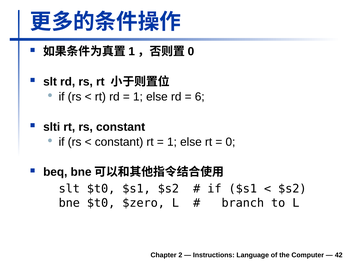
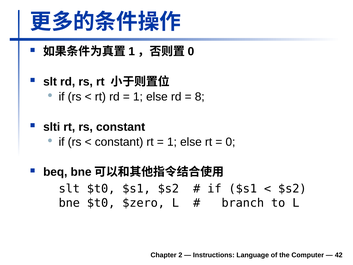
6: 6 -> 8 (200, 97)
